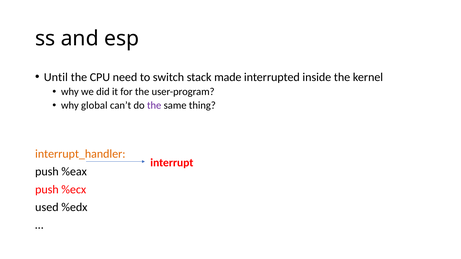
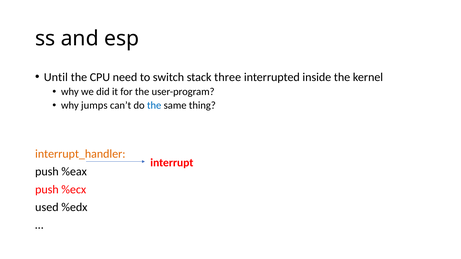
made: made -> three (228, 77)
global: global -> jumps (94, 106)
the colour: purple -> blue (154, 106)
